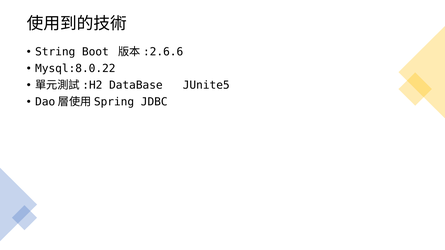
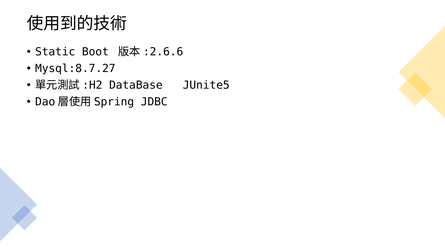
String: String -> Static (55, 52)
Mysql:8.0.22: Mysql:8.0.22 -> Mysql:8.7.27 (75, 69)
